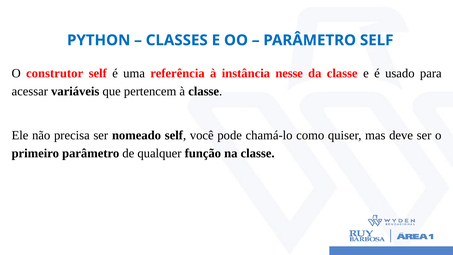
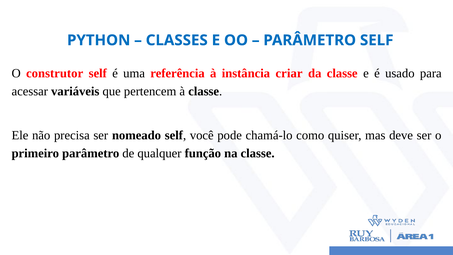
nesse: nesse -> criar (289, 73)
